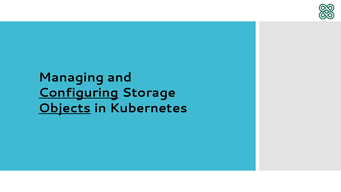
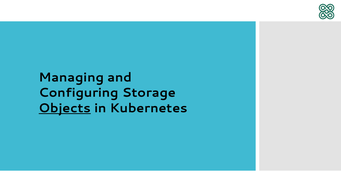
Configuring underline: present -> none (79, 93)
